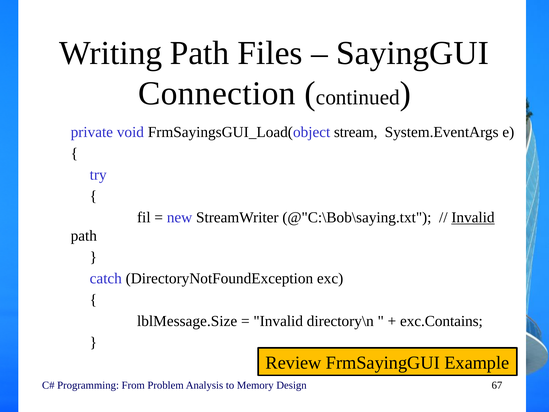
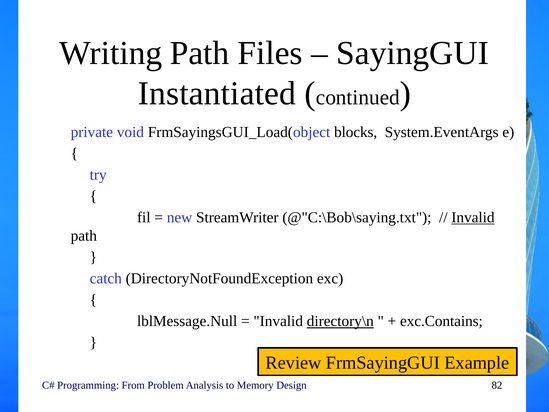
Connection: Connection -> Instantiated (217, 93)
stream: stream -> blocks (356, 132)
lblMessage.Size: lblMessage.Size -> lblMessage.Null (187, 321)
directory\n underline: none -> present (340, 321)
67: 67 -> 82 (497, 385)
